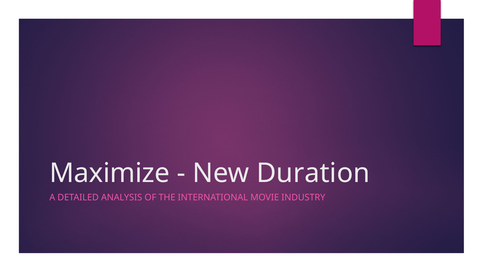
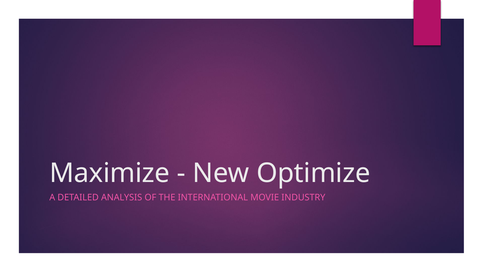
Duration: Duration -> Optimize (313, 173)
